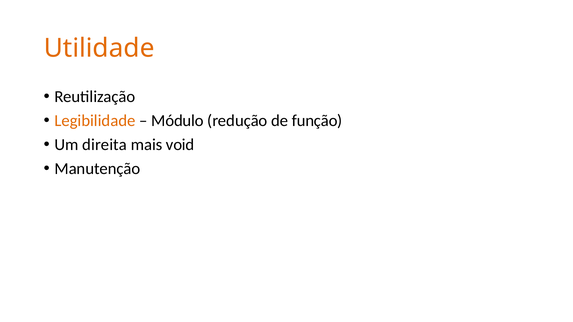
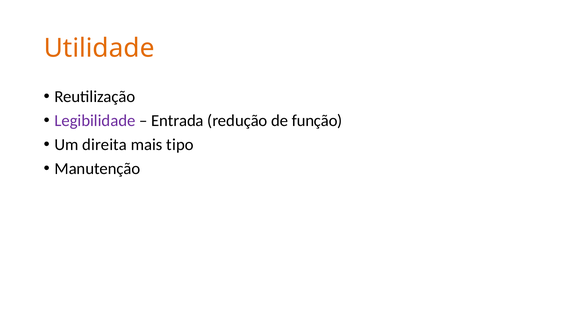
Legibilidade colour: orange -> purple (95, 121)
Módulo: Módulo -> Entrada (177, 121)
void: void -> tipo (180, 145)
